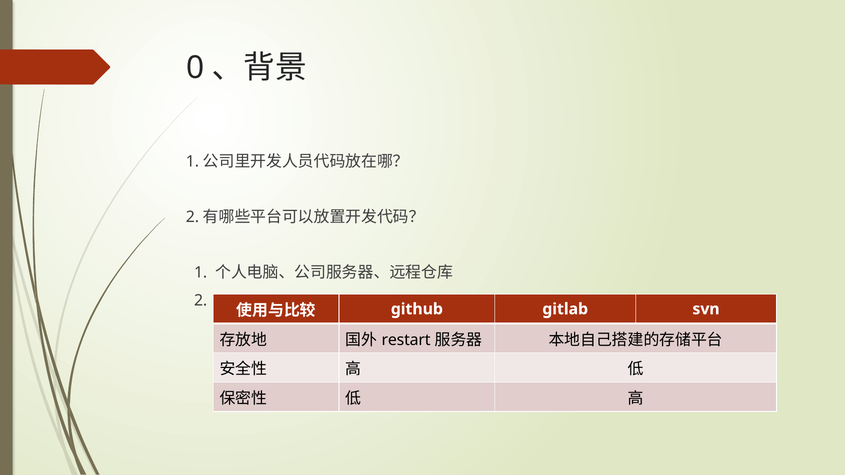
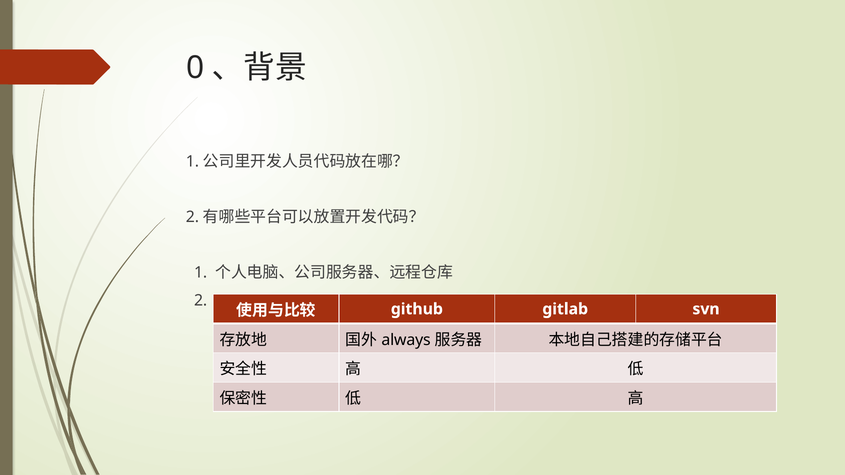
restart: restart -> always (406, 340)
